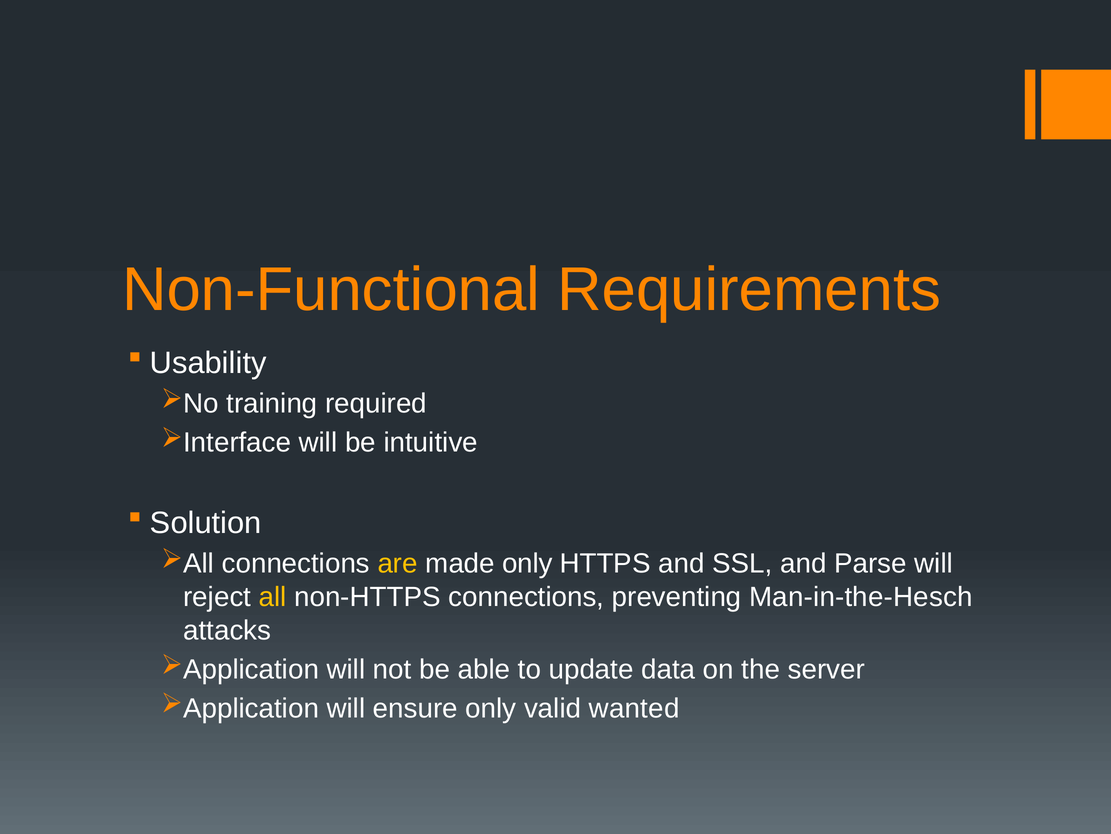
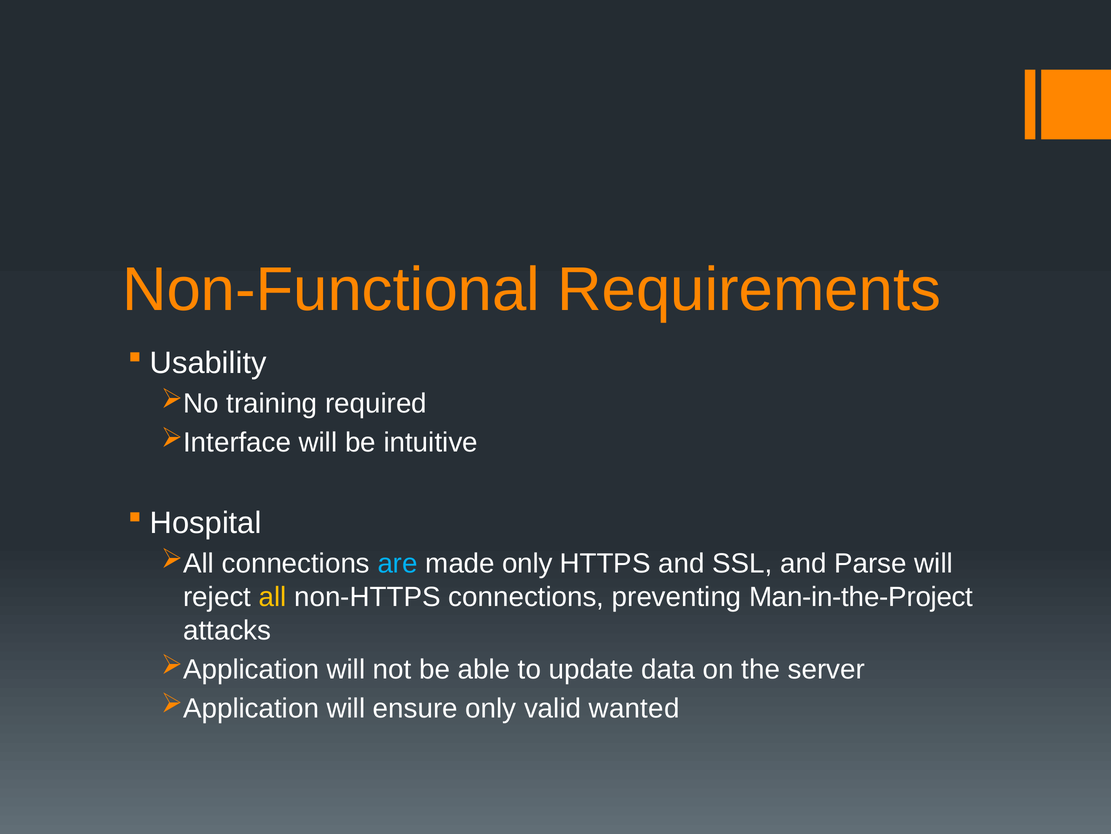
Solution: Solution -> Hospital (206, 523)
are colour: yellow -> light blue (398, 563)
Man-in-the-Hesch: Man-in-the-Hesch -> Man-in-the-Project (861, 597)
